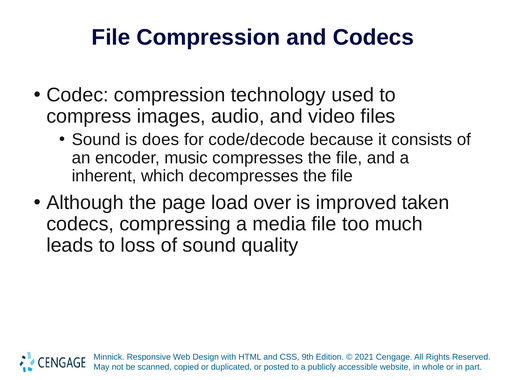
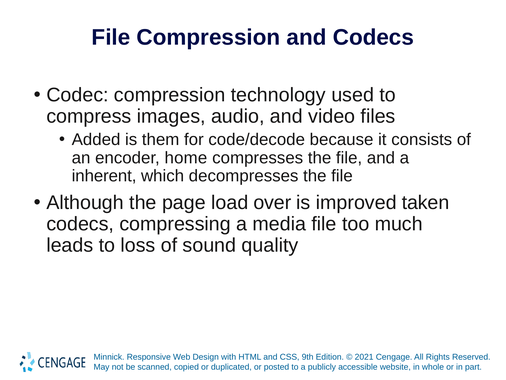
Sound: Sound -> Added (96, 139)
does: does -> them (161, 139)
music: music -> home (186, 158)
